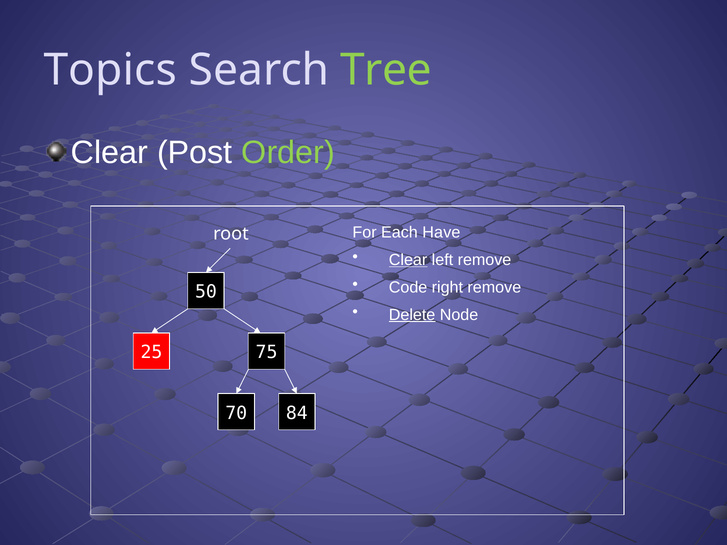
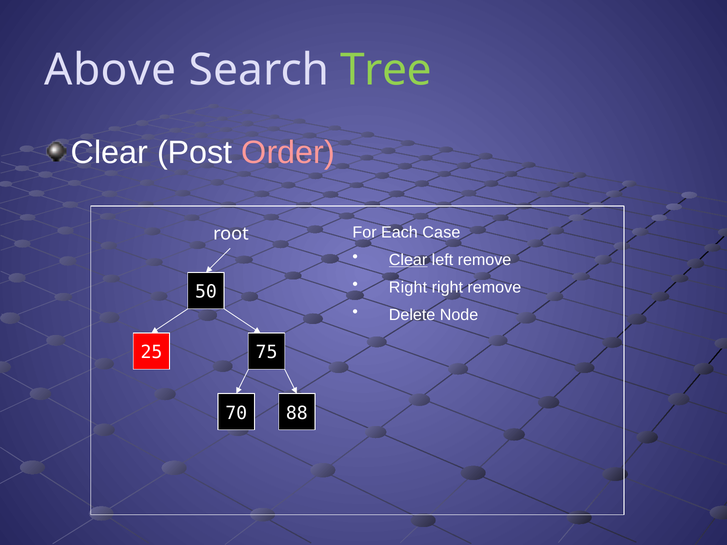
Topics: Topics -> Above (110, 70)
Order colour: light green -> pink (288, 153)
Have: Have -> Case (441, 232)
Code: Code -> Right (408, 287)
Delete underline: present -> none (412, 315)
84: 84 -> 88 (297, 413)
